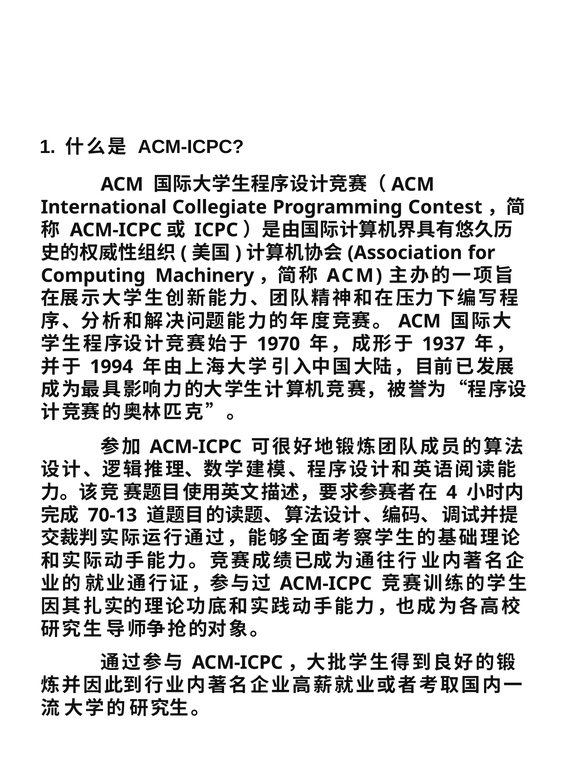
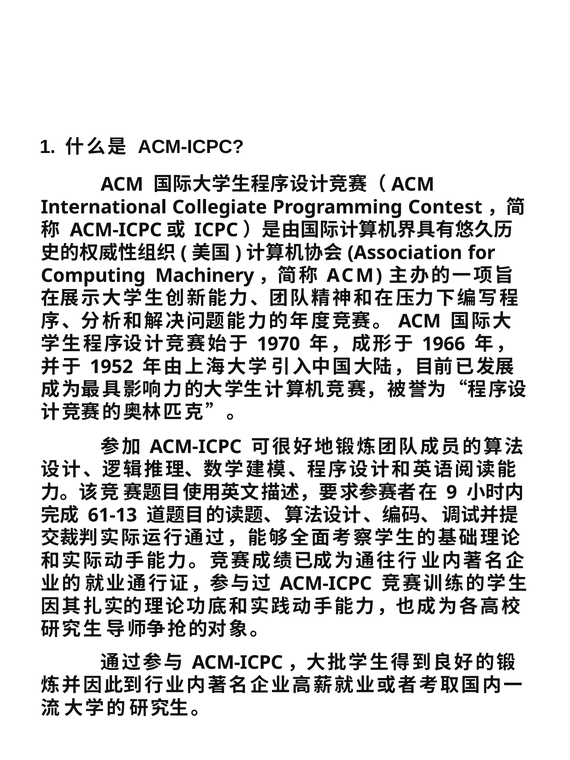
1937: 1937 -> 1966 (444, 344)
1994: 1994 -> 1952 (111, 367)
4: 4 -> 9 (452, 492)
70-13: 70-13 -> 61-13 (112, 515)
